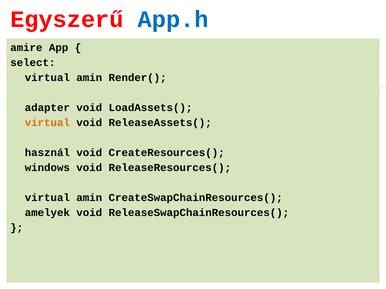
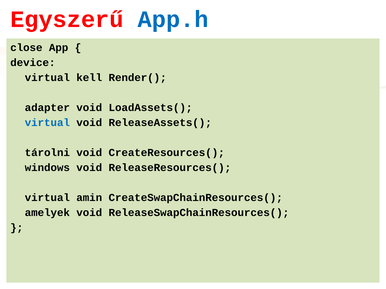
amire: amire -> close (26, 48)
select: select -> device (33, 63)
amin: amin -> kell (89, 78)
virtual colour: orange -> blue (47, 123)
használ: használ -> tárolni (47, 153)
